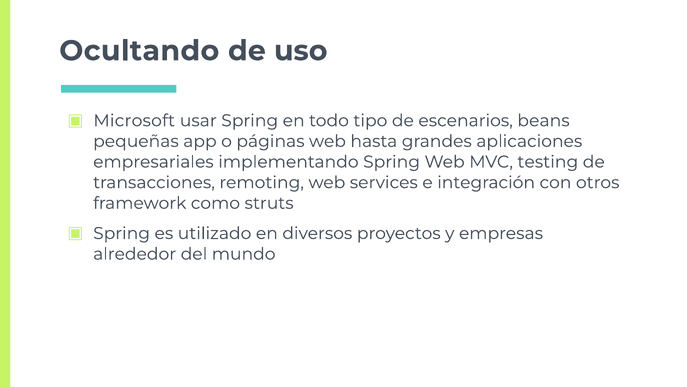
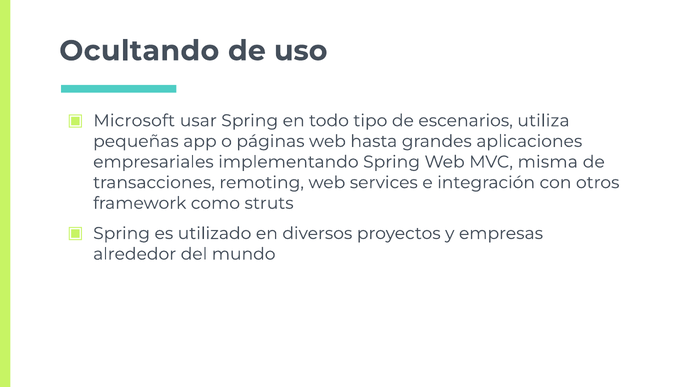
beans: beans -> utiliza (543, 120)
testing: testing -> misma (548, 162)
